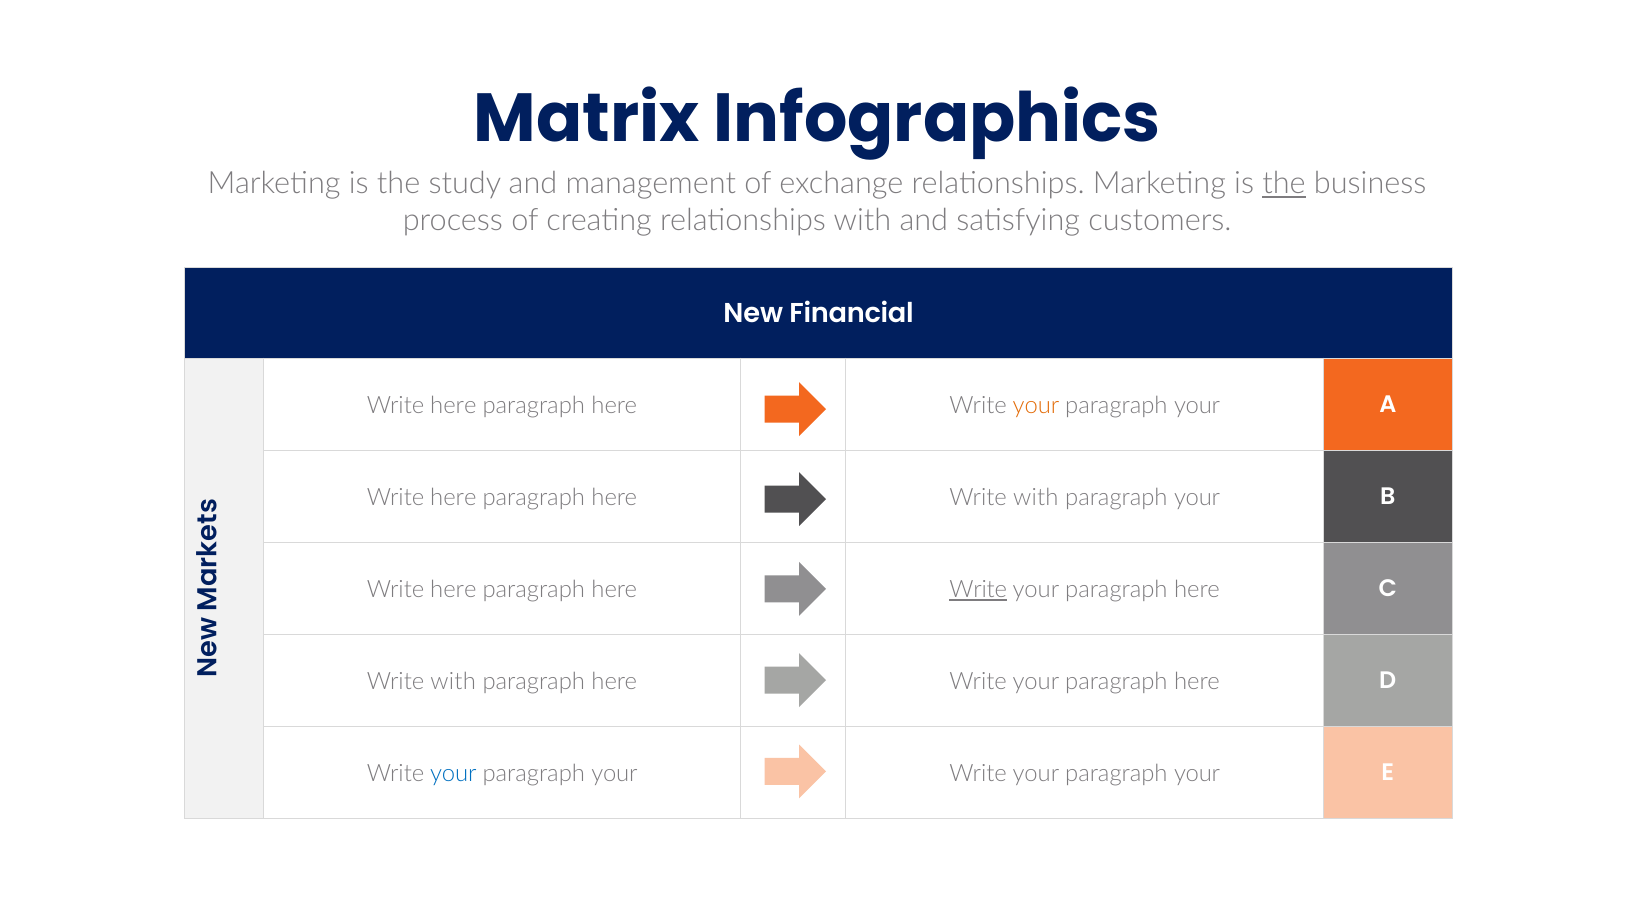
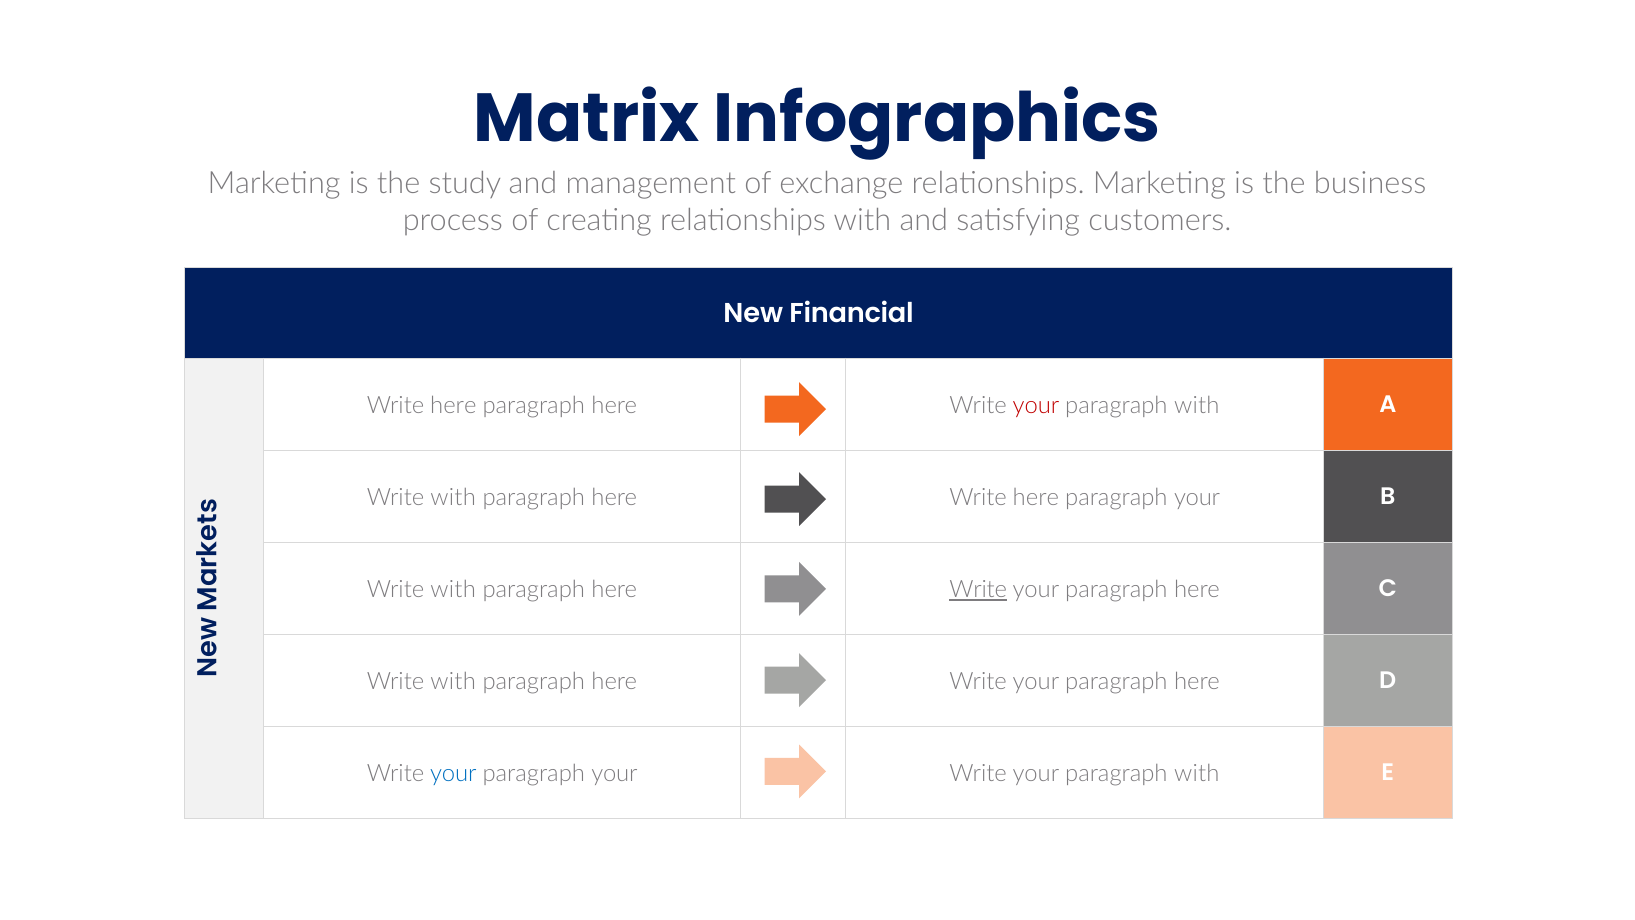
the underline: present -> none (1284, 183)
your colour: orange -> red (1036, 405)
your: your -> with (1197, 405)
here: here -> with (453, 497)
here Write with: with -> here (1036, 497)
here: here -> with (453, 590)
your: your -> with (1197, 774)
